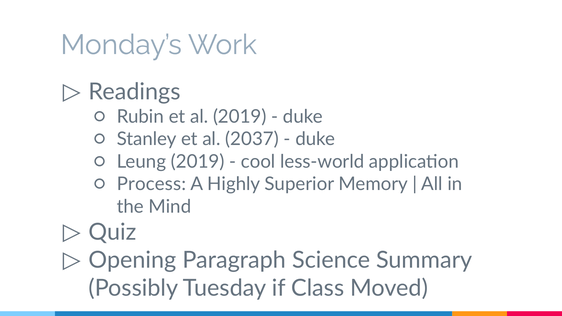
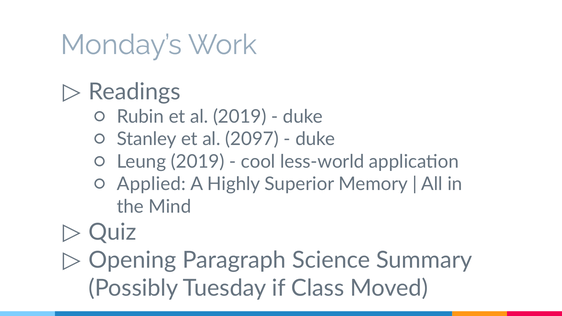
2037: 2037 -> 2097 (252, 139)
Process: Process -> Applied (151, 184)
